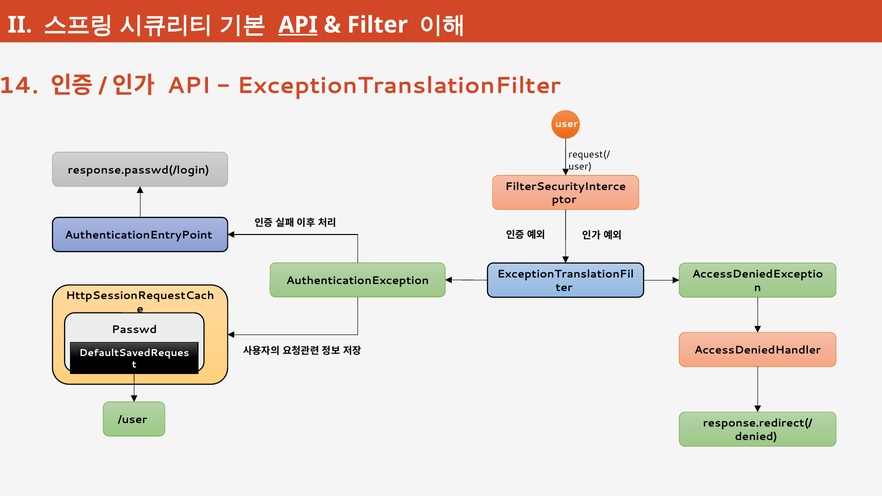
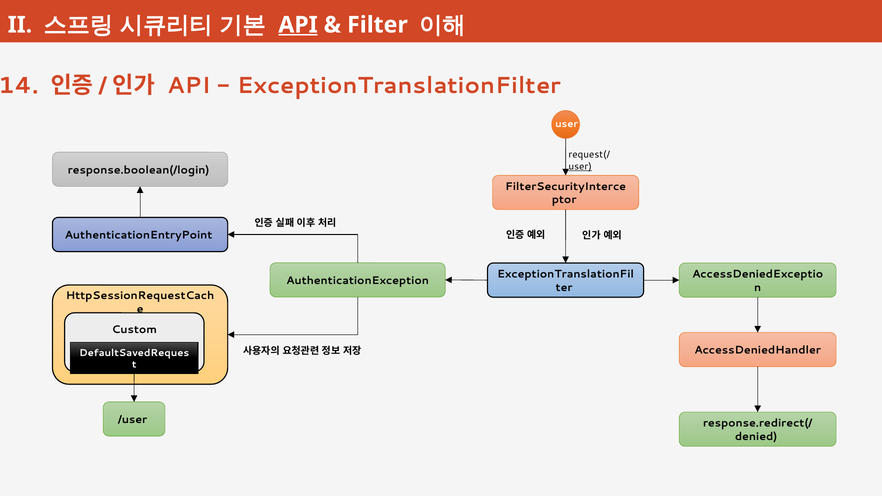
user underline: none -> present (580, 166)
response.passwd(/login: response.passwd(/login -> response.boolean(/login (139, 170)
Passwd: Passwd -> Custom (134, 330)
